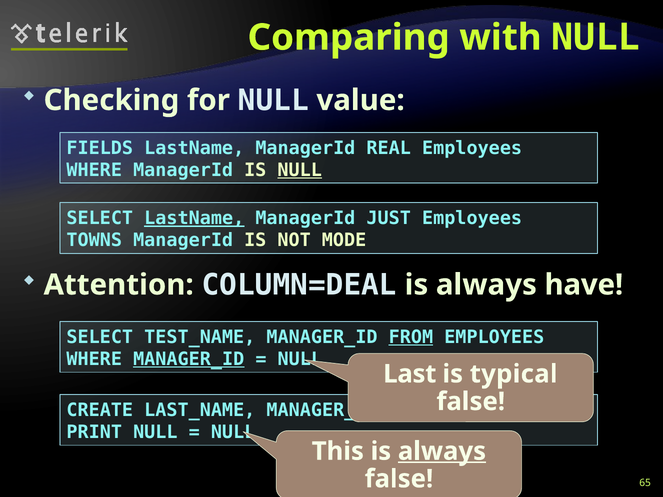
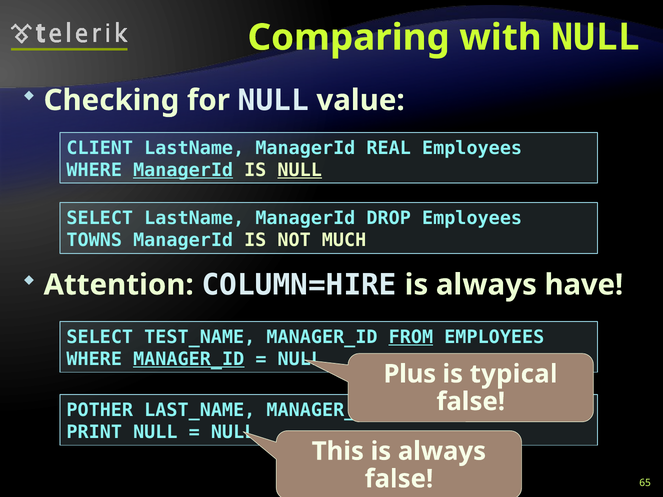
FIELDS: FIELDS -> CLIENT (100, 148)
ManagerId underline: none -> present (183, 170)
LastName underline: present -> none (194, 218)
JUST: JUST -> DROP (389, 218)
MODE: MODE -> MUCH (344, 241)
COLUMN=DEAL: COLUMN=DEAL -> COLUMN=HIRE (299, 285)
Last: Last -> Plus (410, 374)
CREATE: CREATE -> POTHER (100, 410)
always underline: present -> none (442, 451)
